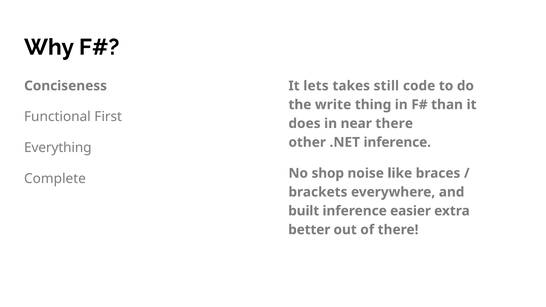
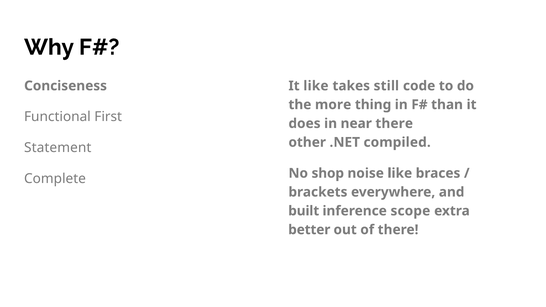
It lets: lets -> like (316, 86)
write: write -> more (333, 105)
.NET inference: inference -> compiled (397, 142)
Everything: Everything -> Statement (58, 148)
easier: easier -> scope (410, 211)
